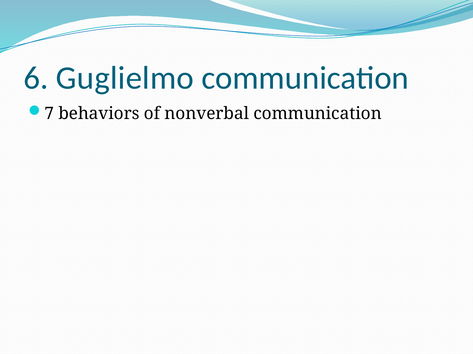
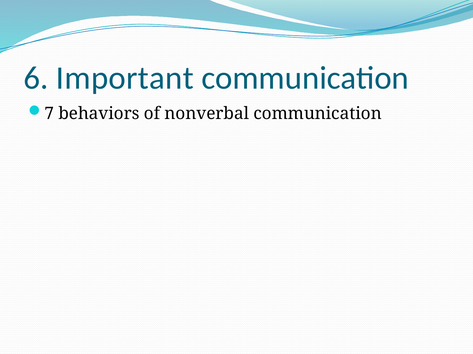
Guglielmo: Guglielmo -> Important (125, 78)
